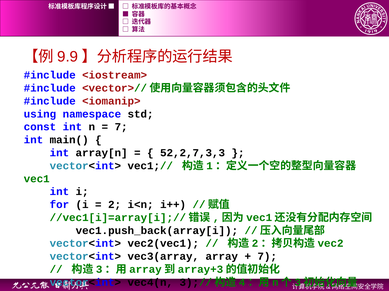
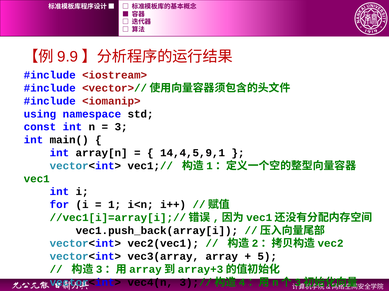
7: 7 -> 3 (121, 127)
52,2,7,3,3: 52,2,7,3,3 -> 14,4,5,9,1 (193, 153)
2: 2 -> 1 (115, 205)
7: 7 -> 5 (267, 257)
